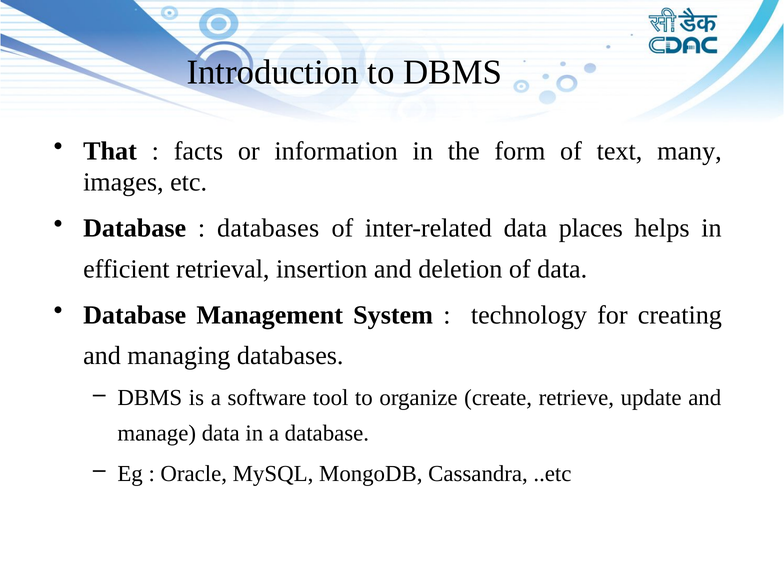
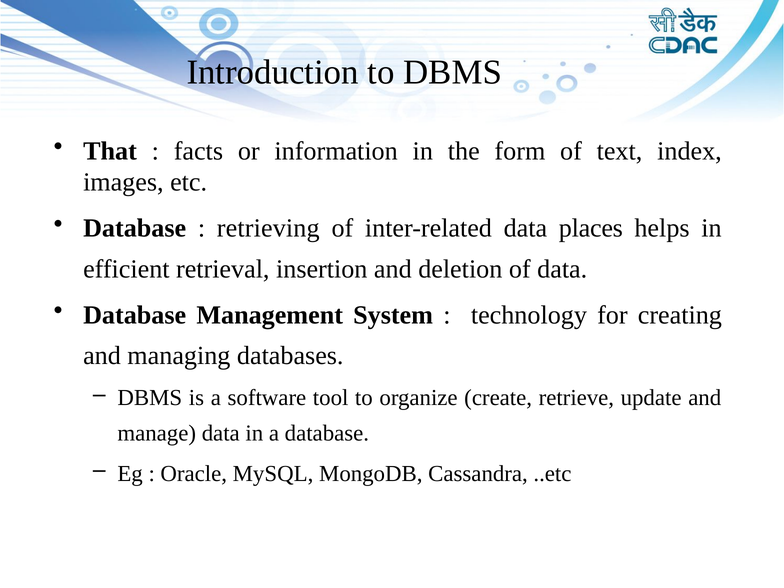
many: many -> index (689, 151)
databases: databases -> retrieving (268, 228)
